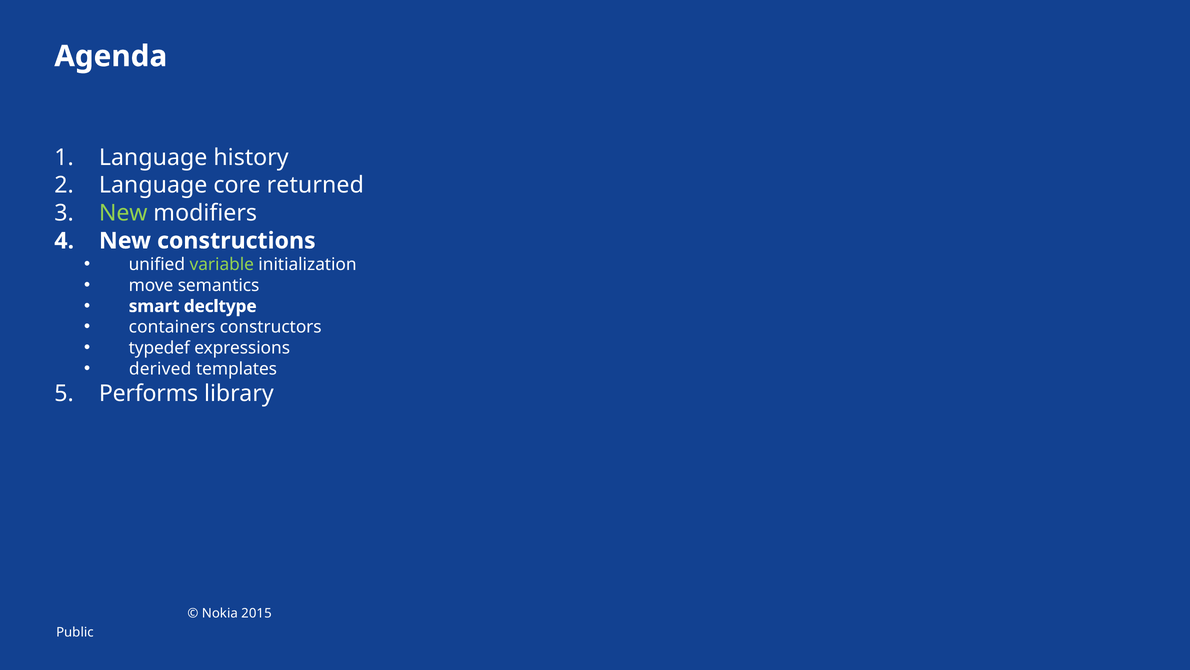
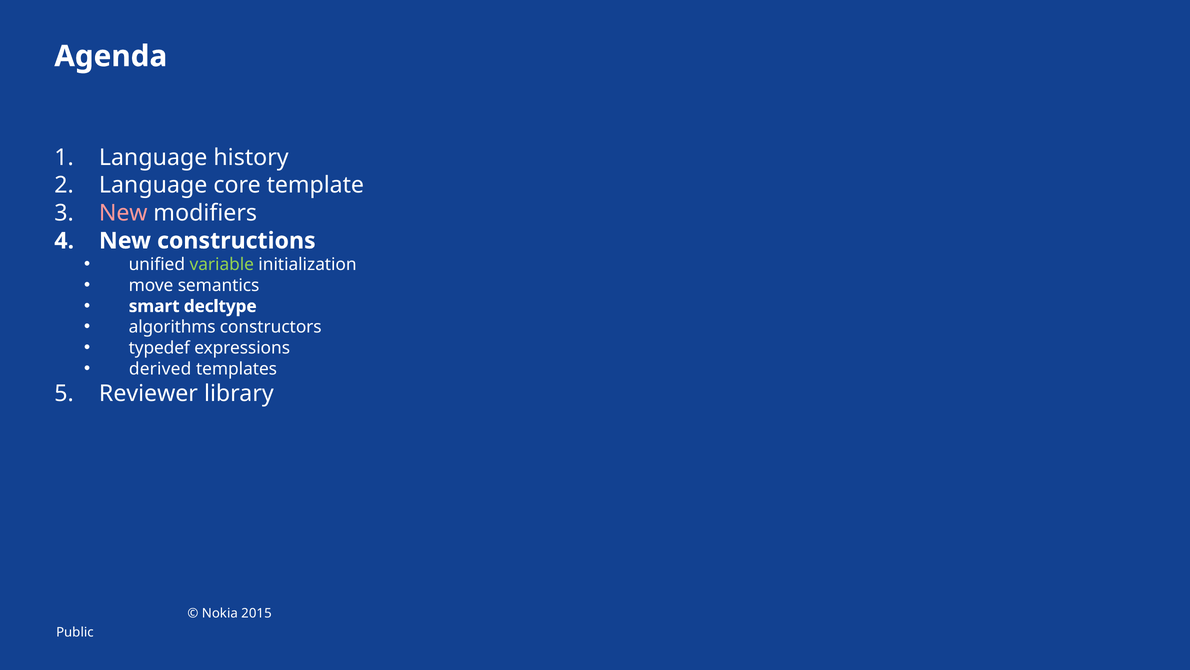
returned: returned -> template (315, 185)
New colour: light green -> pink (123, 213)
containers: containers -> algorithms (172, 327)
Performs: Performs -> Reviewer (148, 393)
